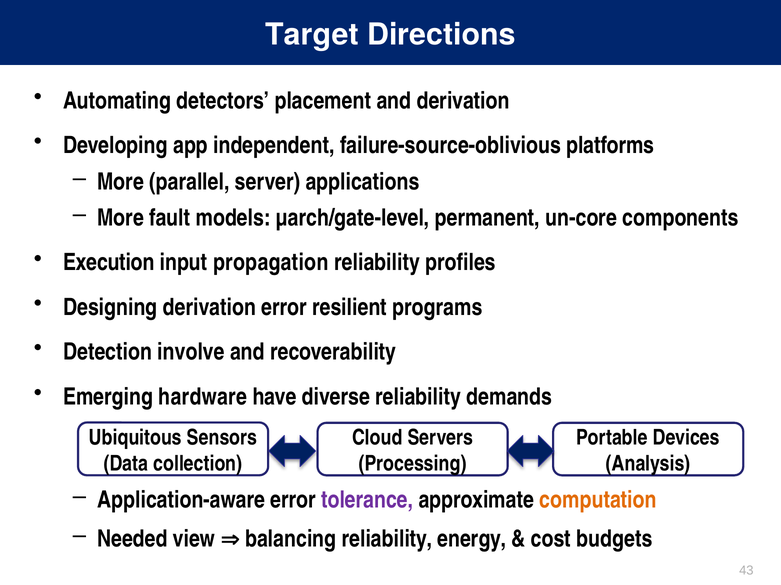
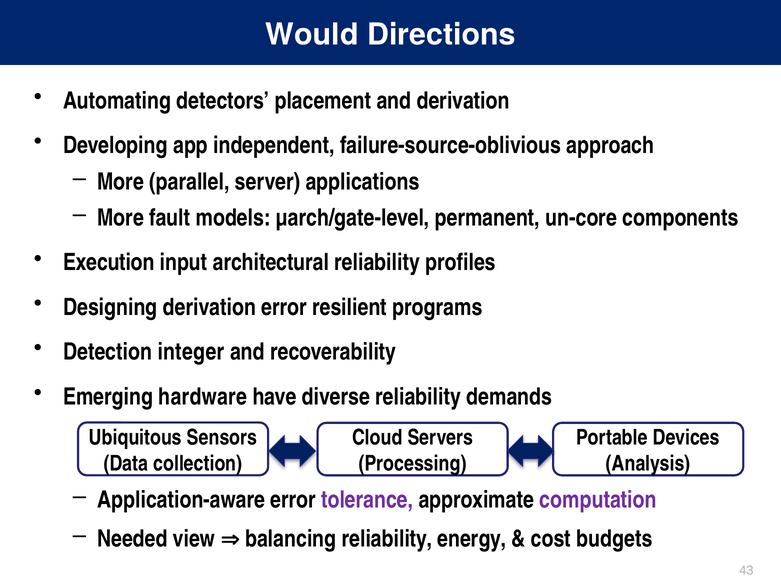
Target: Target -> Would (312, 35)
platforms: platforms -> approach (610, 146)
propagation: propagation -> architectural (271, 263)
involve: involve -> integer (191, 352)
computation colour: orange -> purple (598, 500)
